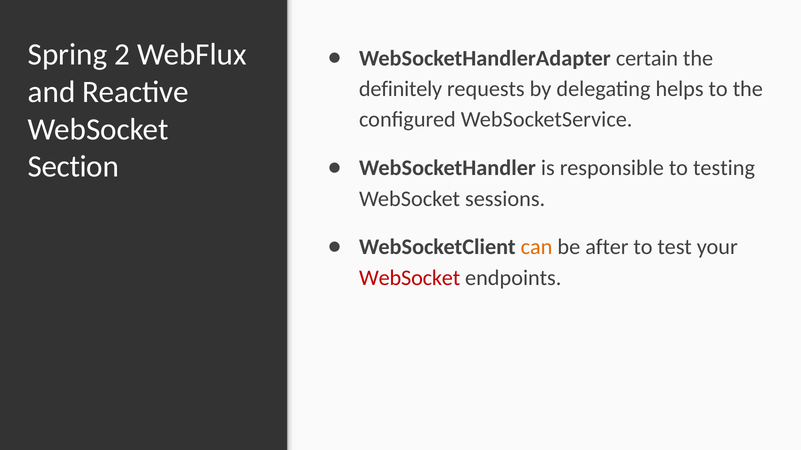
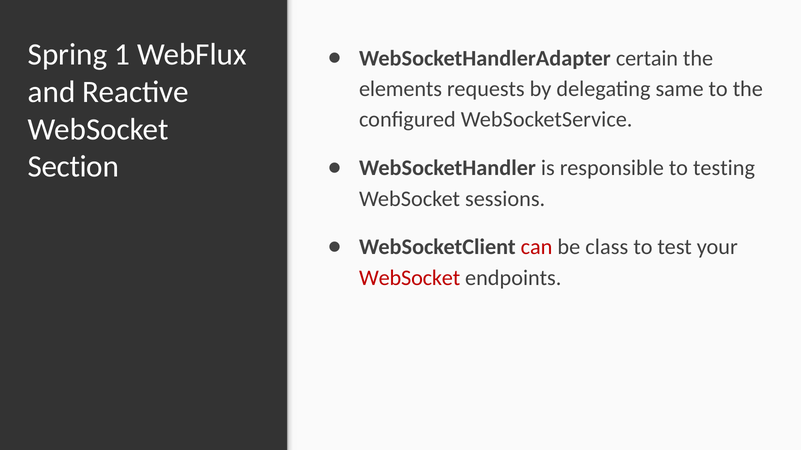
2: 2 -> 1 (122, 55)
definitely: definitely -> elements (400, 89)
helps: helps -> same (680, 89)
can colour: orange -> red (537, 247)
after: after -> class (607, 247)
